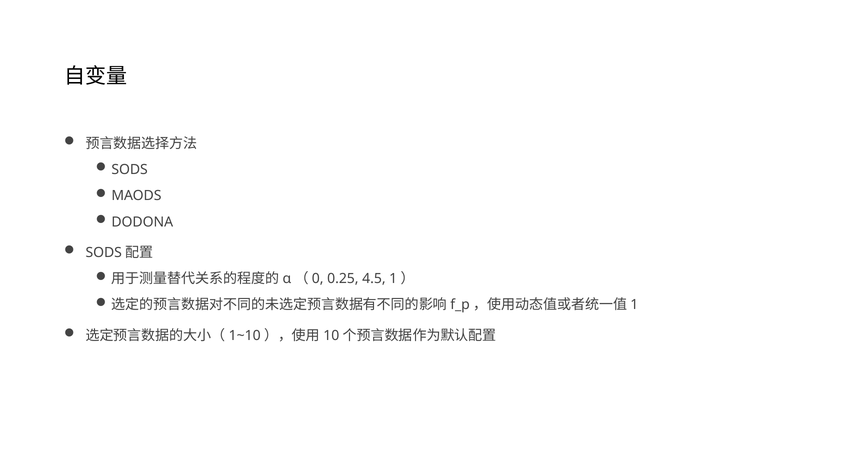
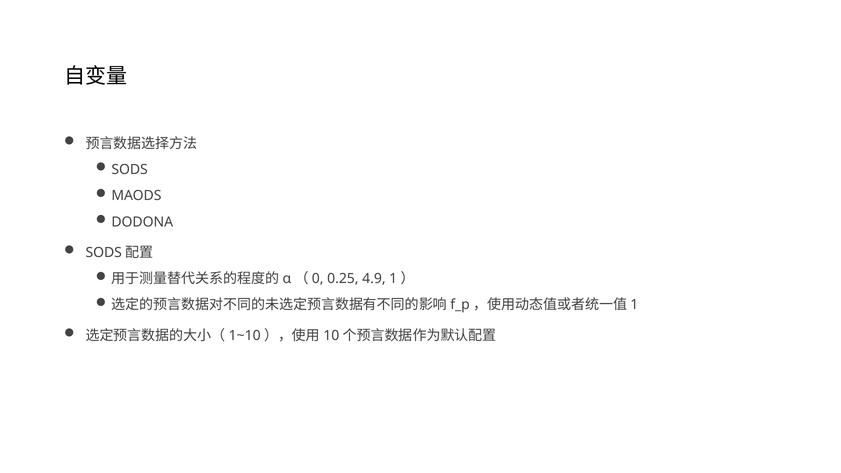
4.5: 4.5 -> 4.9 (374, 279)
